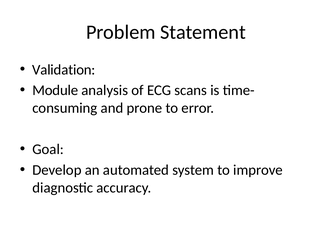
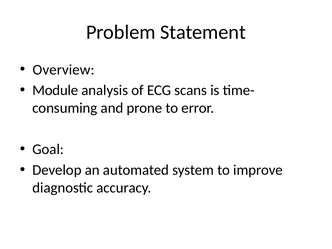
Validation: Validation -> Overview (64, 70)
